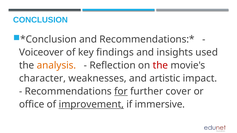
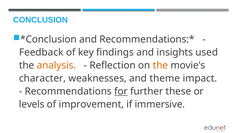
Voiceover: Voiceover -> Feedback (41, 52)
the colour: red -> orange (160, 65)
artistic: artistic -> theme (165, 79)
cover: cover -> these (178, 92)
office: office -> levels (32, 105)
improvement underline: present -> none (91, 105)
